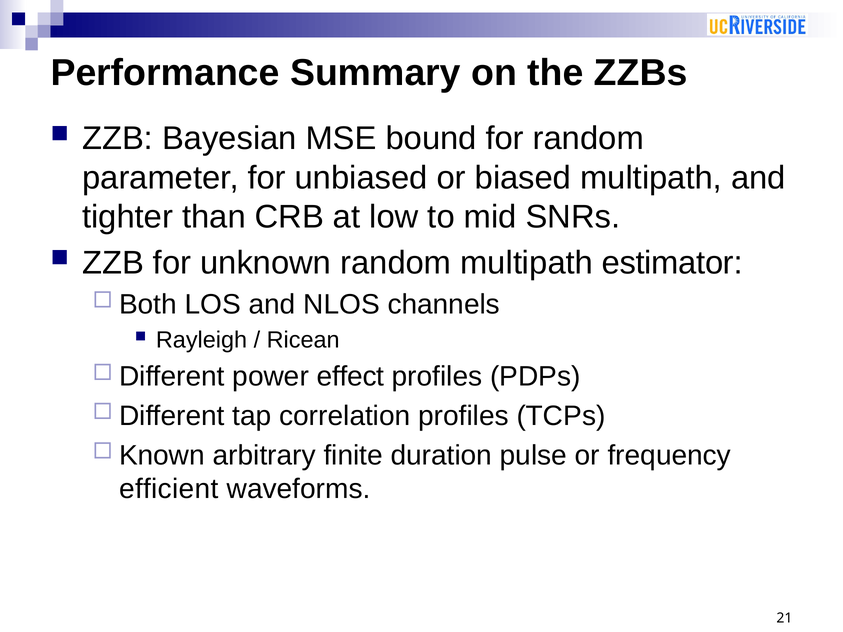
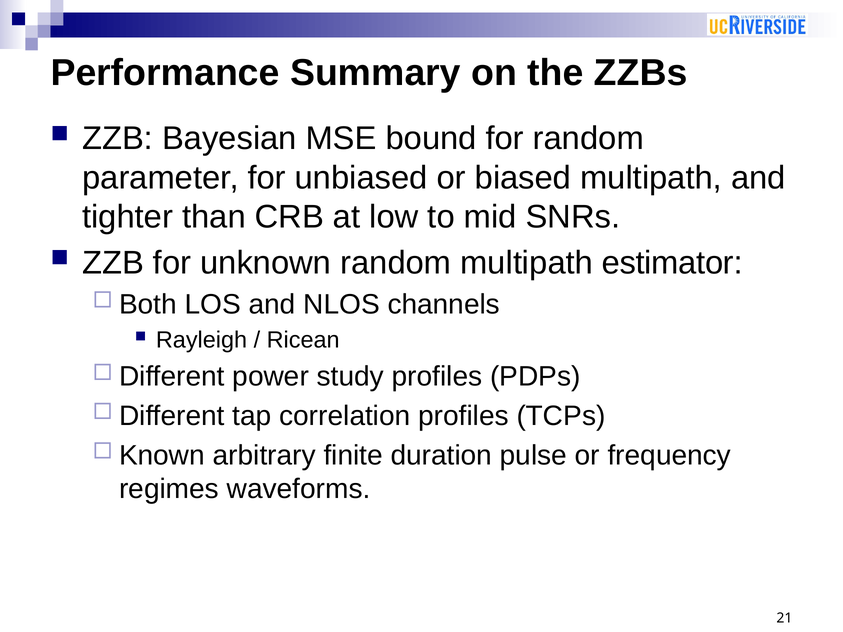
effect: effect -> study (350, 377)
efficient: efficient -> regimes (169, 489)
